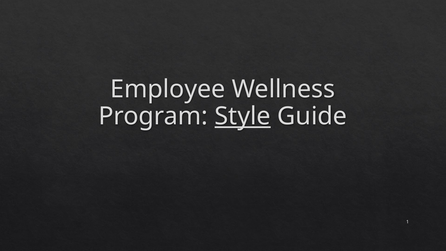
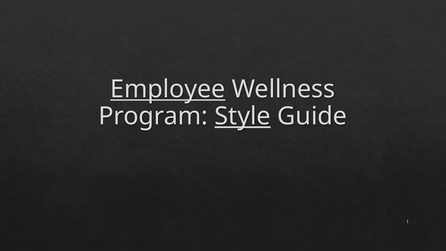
Employee underline: none -> present (168, 89)
